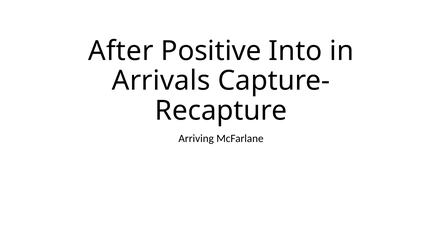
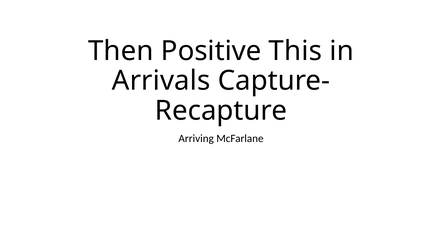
After: After -> Then (121, 51)
Into: Into -> This (295, 51)
